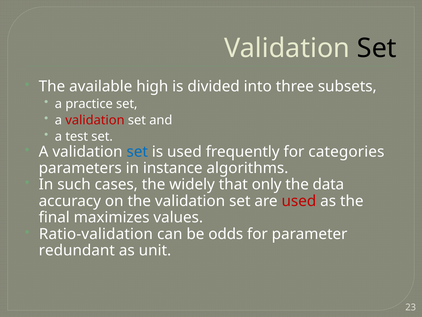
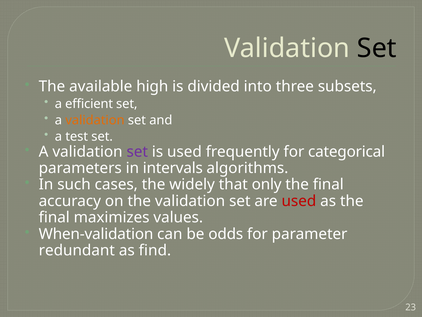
practice: practice -> efficient (89, 104)
validation colour: red -> orange (95, 120)
set colour: blue -> purple (137, 151)
categories: categories -> categorical (347, 151)
instance: instance -> intervals (173, 168)
data: data -> final (328, 184)
Ratio-validation: Ratio-validation -> When-validation (96, 234)
unit: unit -> find (155, 250)
